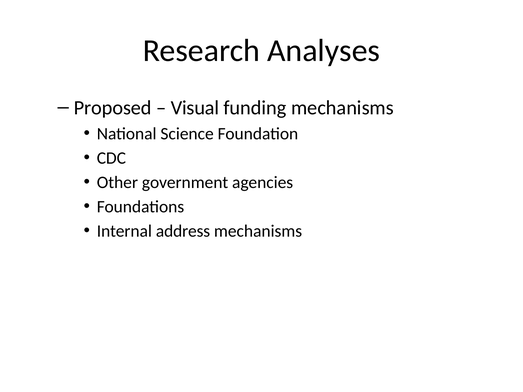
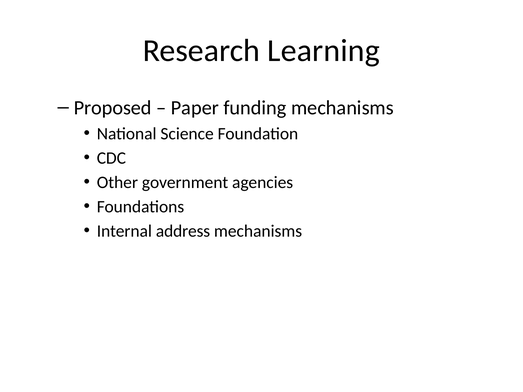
Analyses: Analyses -> Learning (324, 51)
Visual: Visual -> Paper (195, 108)
